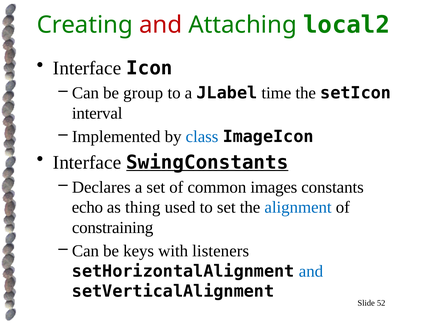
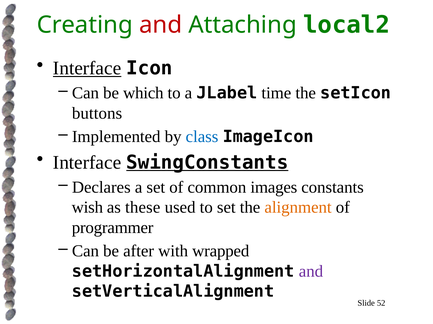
Interface underline: none -> present (87, 68)
group: group -> which (143, 93)
interval: interval -> buttons (97, 113)
echo: echo -> wish (87, 208)
thing: thing -> these (143, 208)
alignment colour: blue -> orange (298, 208)
constraining: constraining -> programmer (113, 228)
keys: keys -> after (139, 252)
listeners: listeners -> wrapped (221, 252)
and colour: blue -> purple (311, 272)
